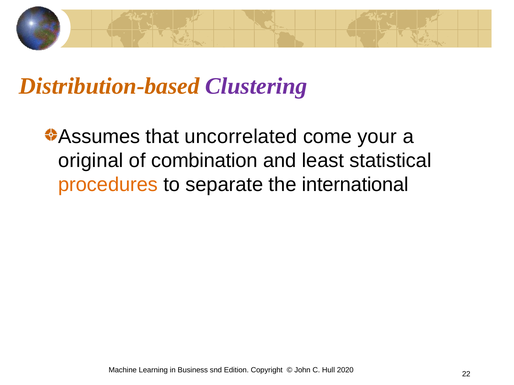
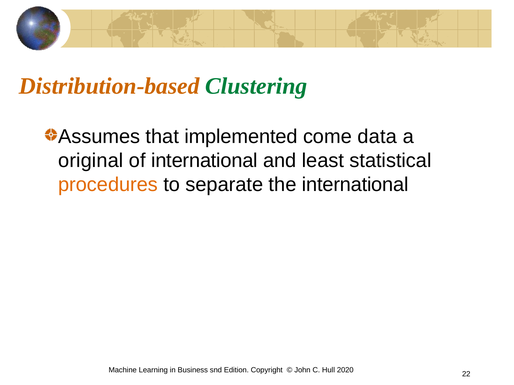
Clustering colour: purple -> green (256, 86)
uncorrelated: uncorrelated -> implemented (241, 137)
your: your -> data (377, 137)
of combination: combination -> international (204, 161)
